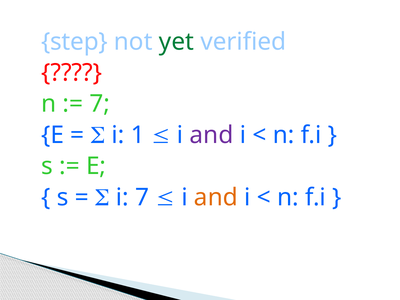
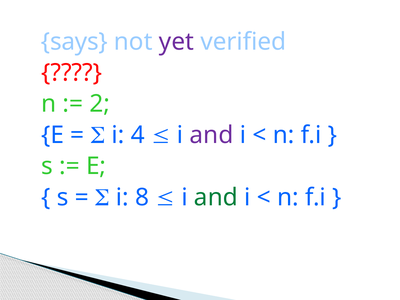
step: step -> says (74, 42)
yet colour: green -> purple (176, 42)
7: 7 -> 2 (100, 104)
1: 1 -> 4 (138, 135)
i 7: 7 -> 8 (142, 197)
and colour: orange -> green (216, 197)
